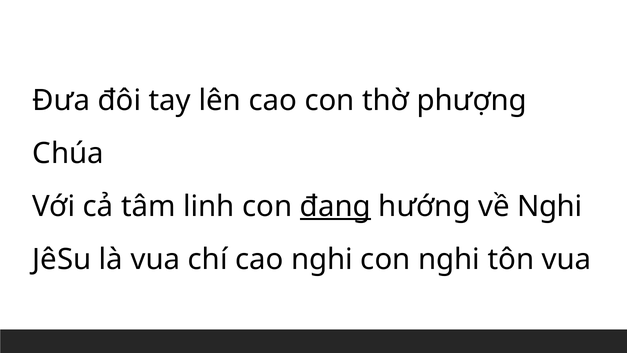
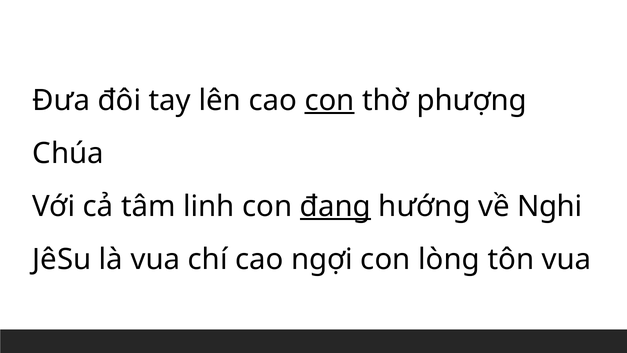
con underline: none -> present (330, 100)
cao nghi: nghi -> ngợi (322, 259)
con nghi: nghi -> lòng (449, 259)
